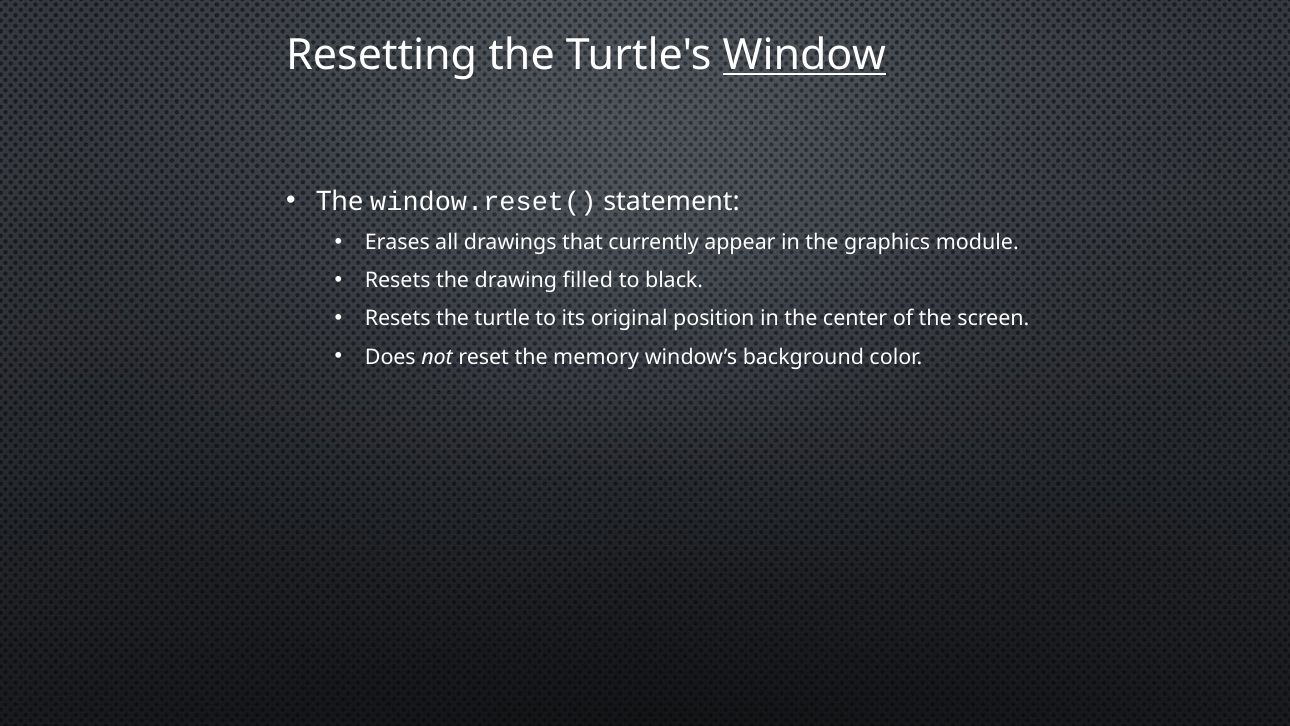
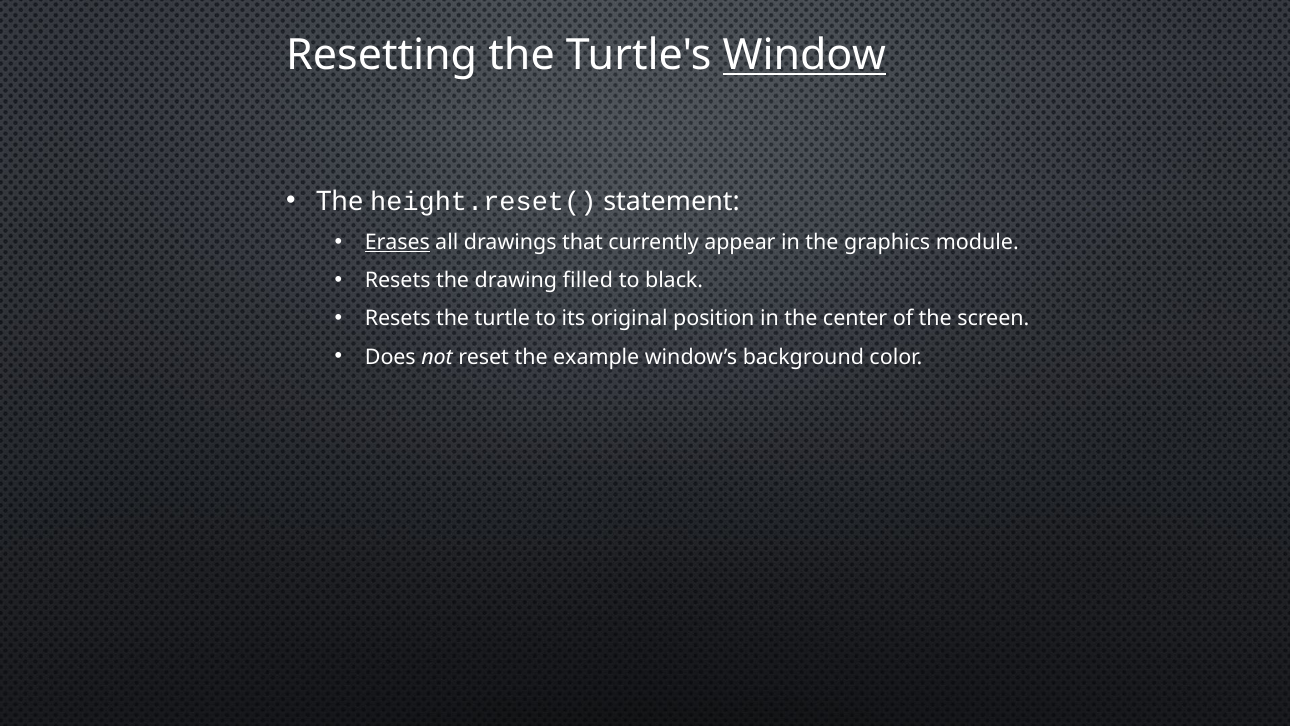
window.reset(: window.reset( -> height.reset( (483, 201)
Erases underline: none -> present (397, 242)
memory: memory -> example (596, 357)
